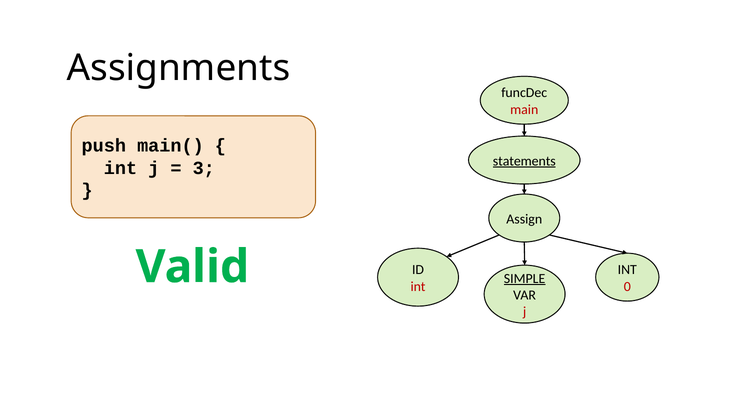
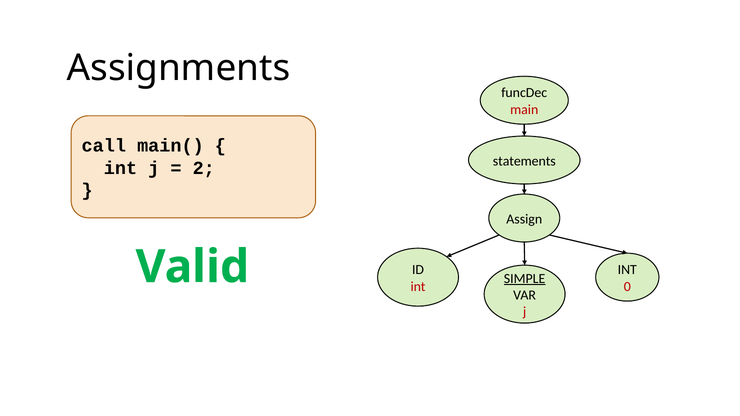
push: push -> call (104, 146)
statements underline: present -> none (524, 161)
3: 3 -> 2 (204, 168)
